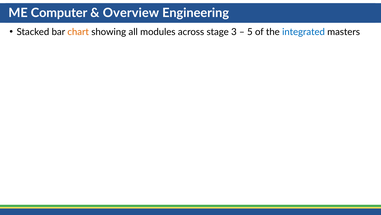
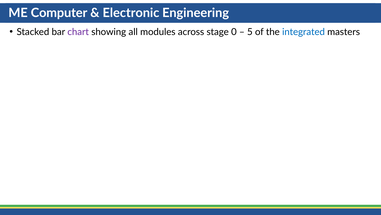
Overview: Overview -> Electronic (131, 13)
chart colour: orange -> purple (78, 32)
3: 3 -> 0 (234, 32)
